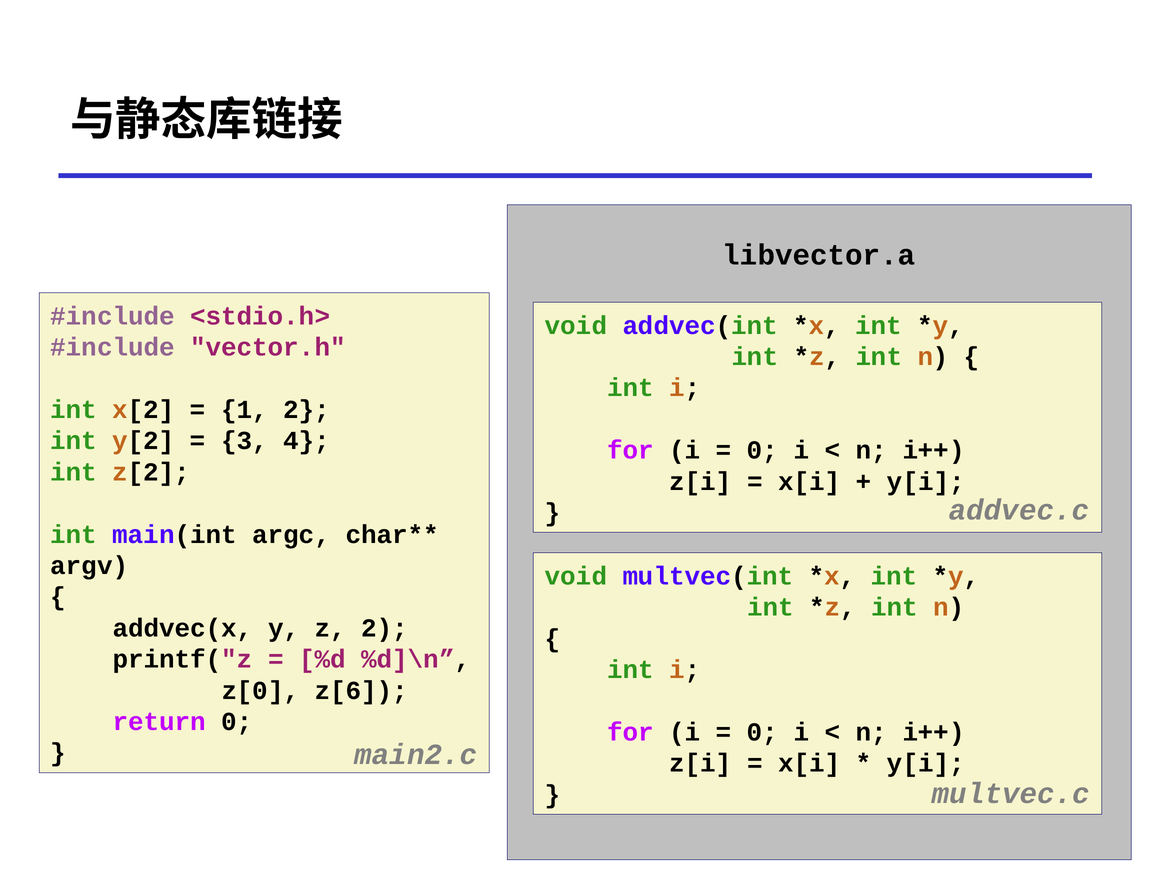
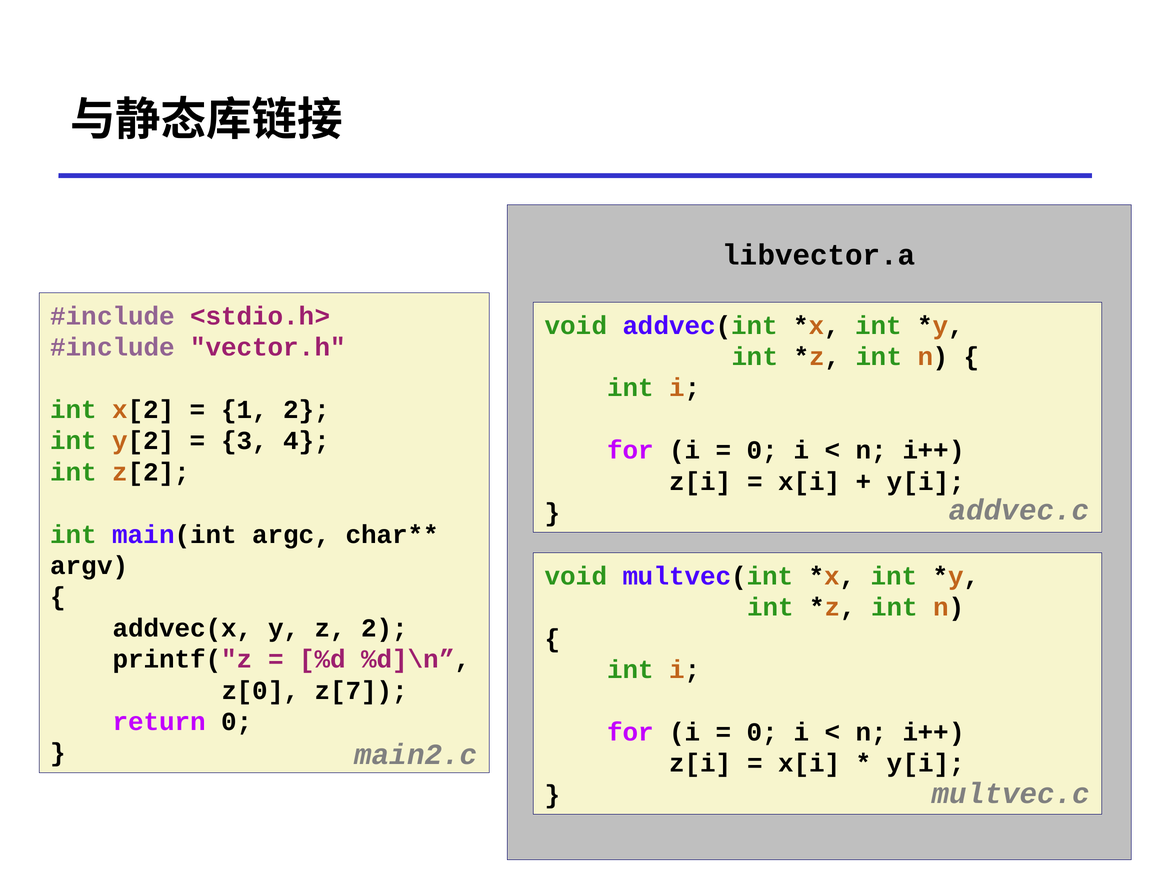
z[6: z[6 -> z[7 (361, 690)
